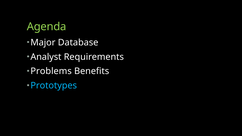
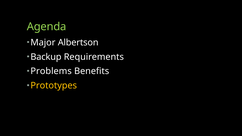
Database: Database -> Albertson (78, 42)
Analyst: Analyst -> Backup (46, 57)
Prototypes colour: light blue -> yellow (54, 86)
